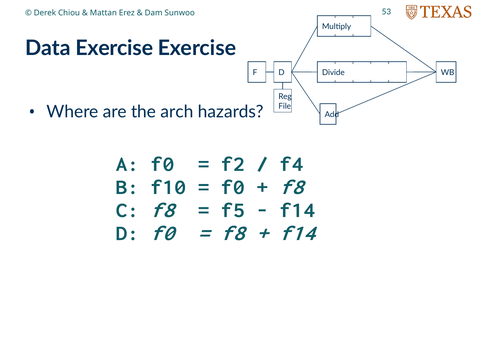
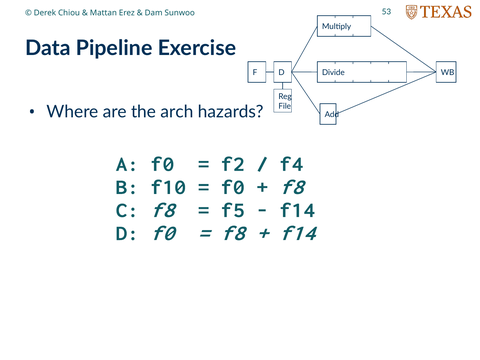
Data Exercise: Exercise -> Pipeline (114, 48)
